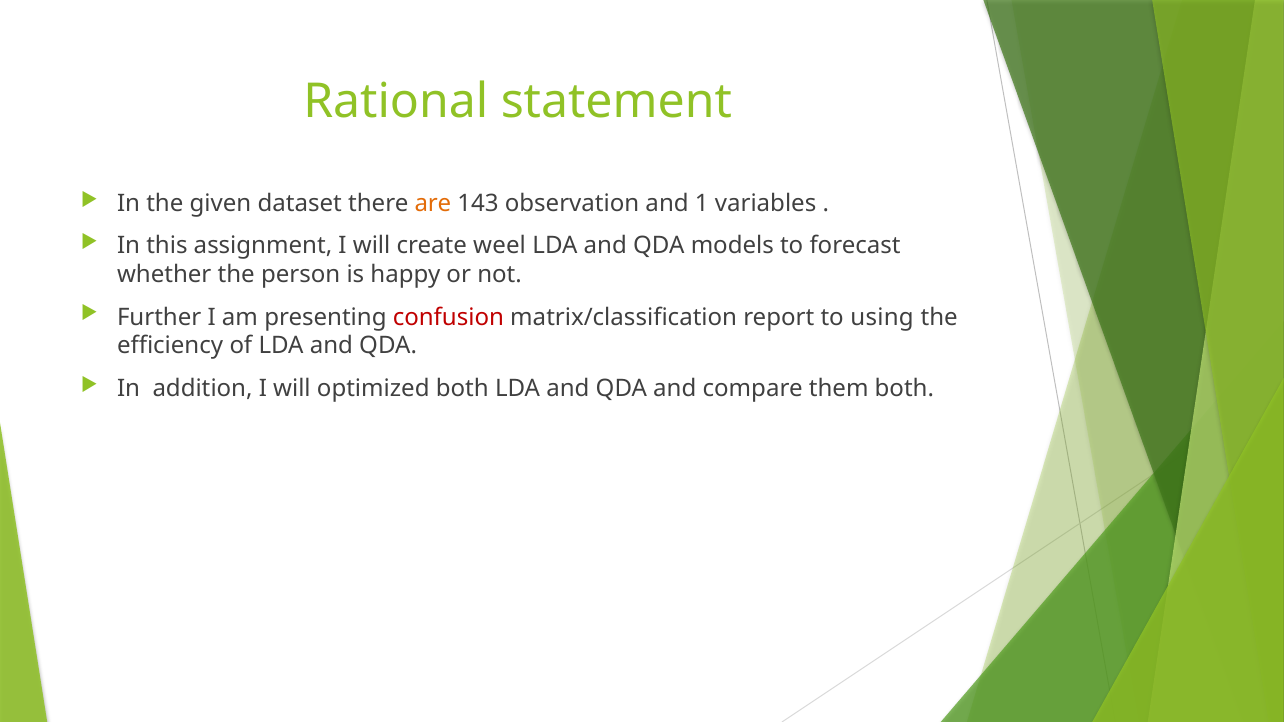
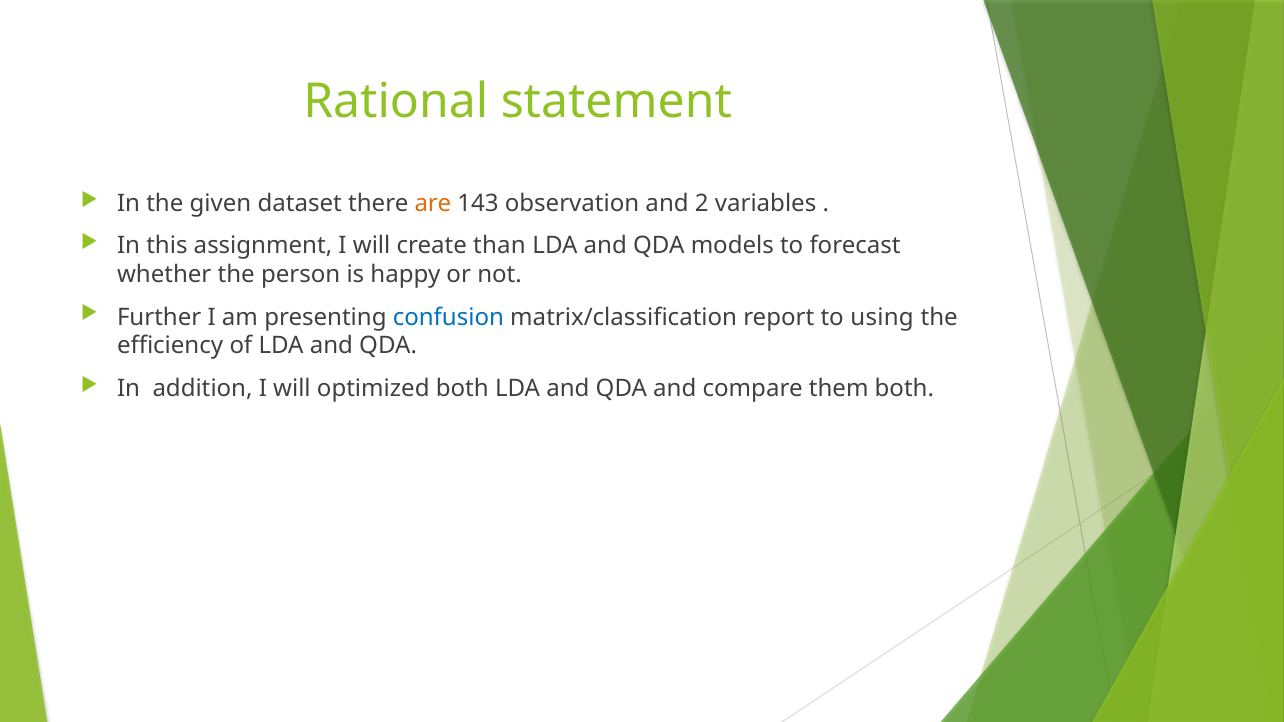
1: 1 -> 2 (702, 204)
weel: weel -> than (500, 246)
confusion colour: red -> blue (448, 317)
